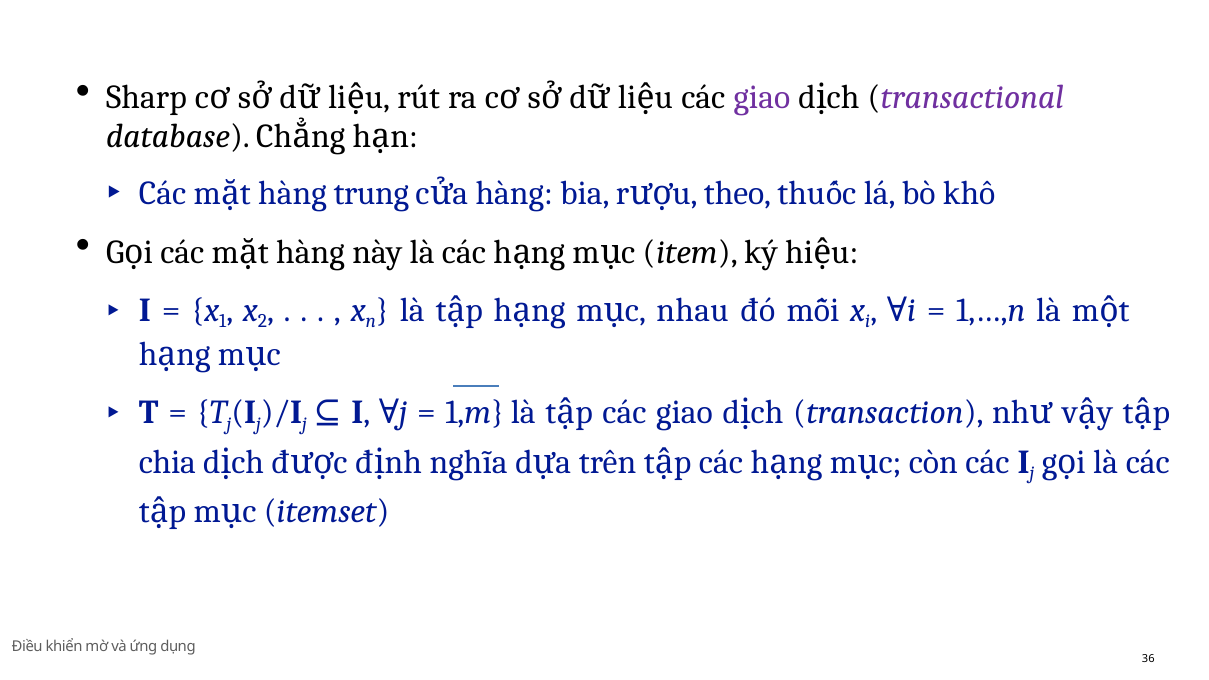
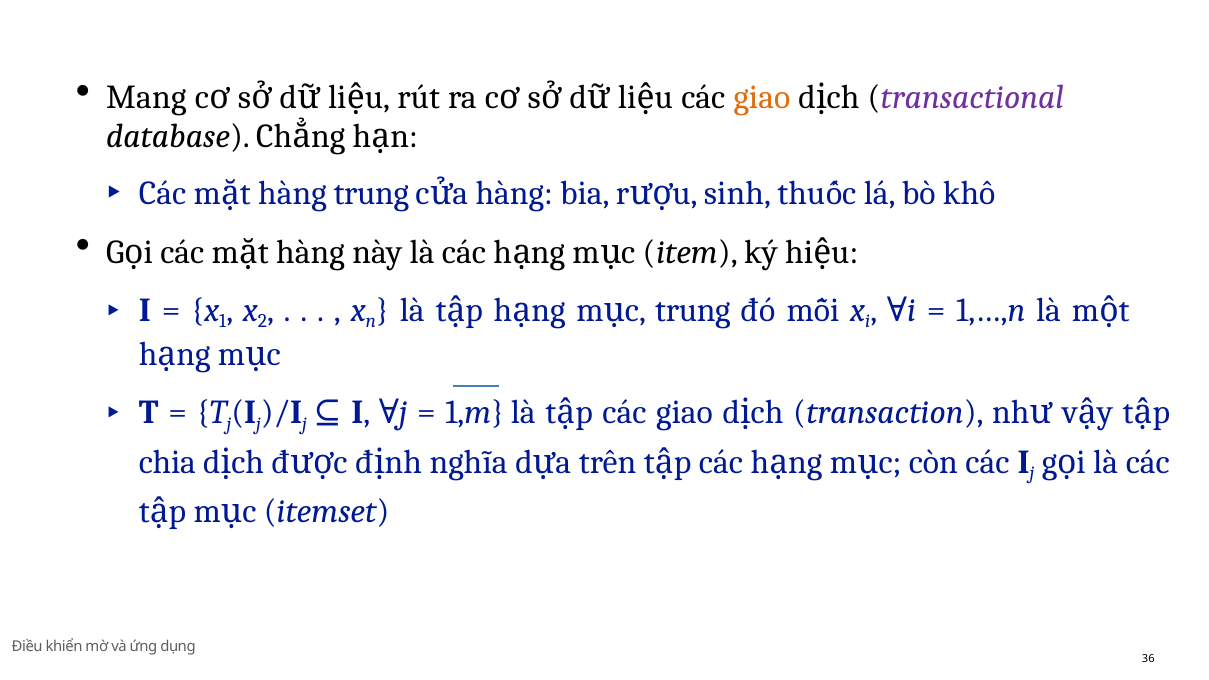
Sharp: Sharp -> Mang (146, 98)
giao colour: purple -> orange (762, 98)
theo: theo -> sinh (737, 194)
nhau: nhau -> trung (693, 310)
